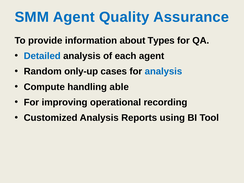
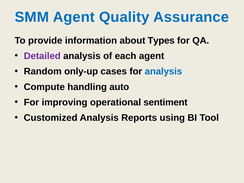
Detailed colour: blue -> purple (42, 56)
able: able -> auto (119, 87)
recording: recording -> sentiment (166, 102)
